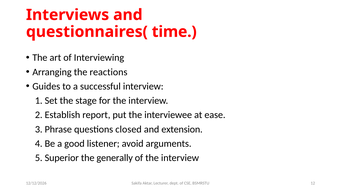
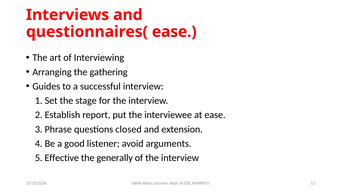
questionnaires( time: time -> ease (174, 32)
reactions: reactions -> gathering (109, 72)
Superior: Superior -> Effective (62, 158)
